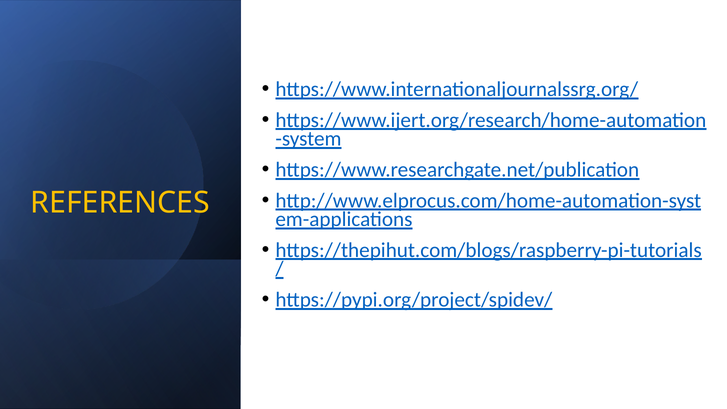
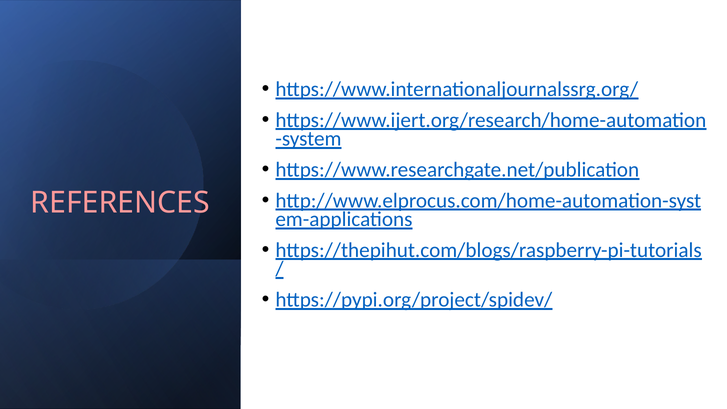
REFERENCES colour: yellow -> pink (120, 203)
